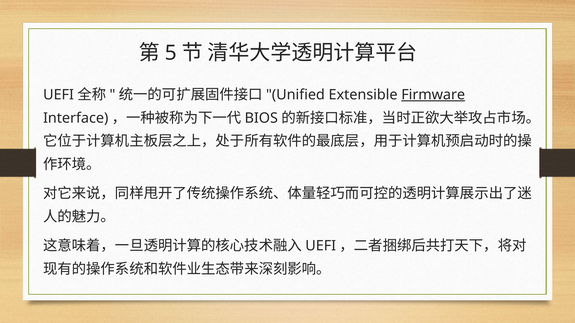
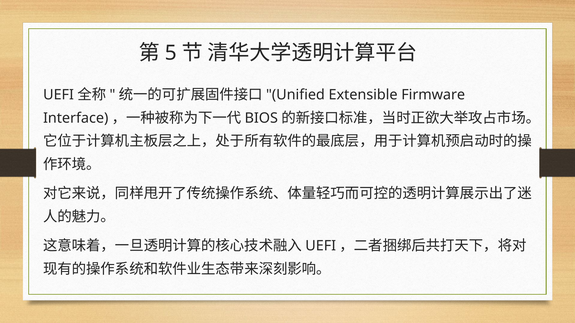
Firmware underline: present -> none (433, 95)
